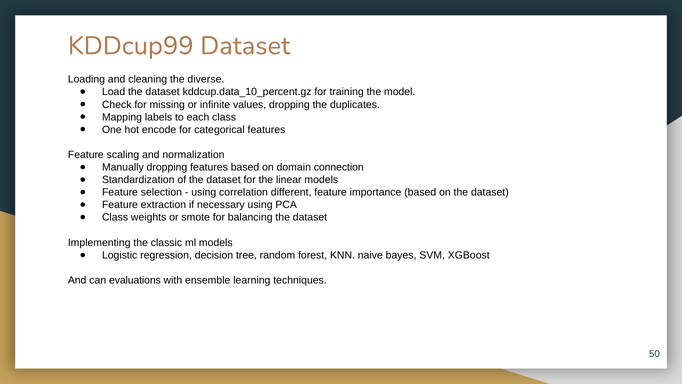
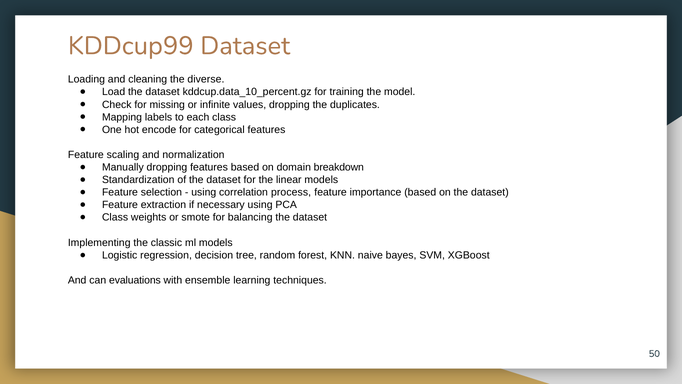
connection: connection -> breakdown (339, 167)
different: different -> process (291, 192)
